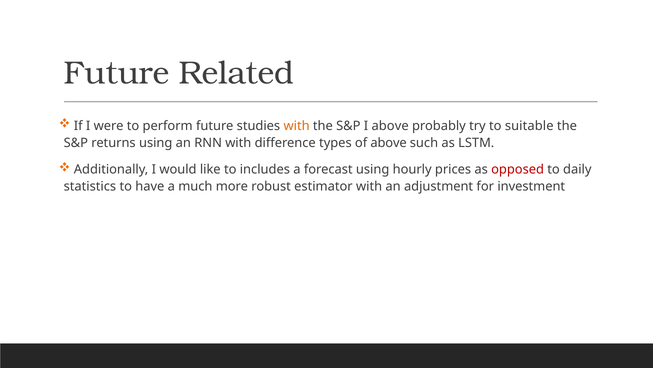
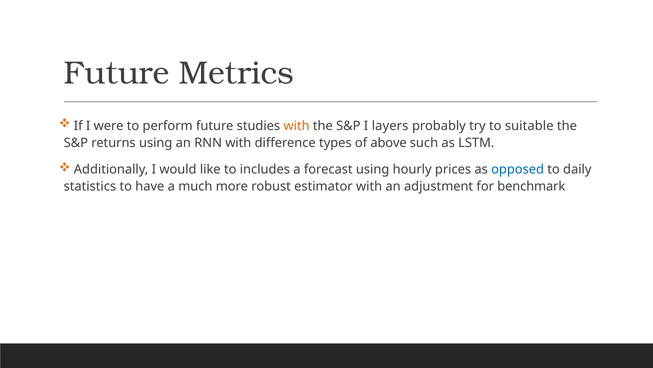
Related: Related -> Metrics (236, 73)
I above: above -> layers (390, 126)
opposed colour: red -> blue (518, 169)
investment: investment -> benchmark (531, 186)
